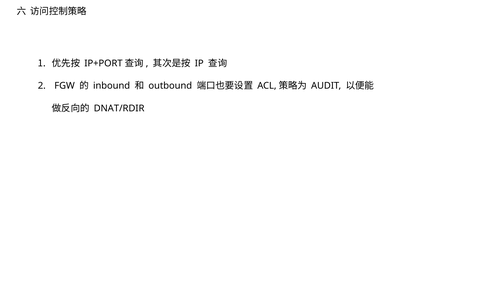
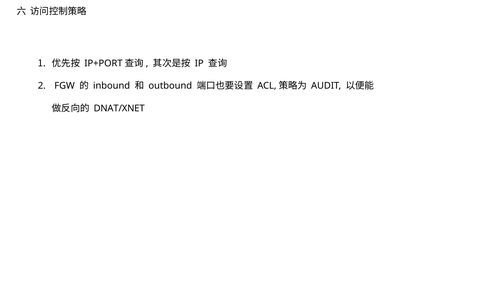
DNAT/RDIR: DNAT/RDIR -> DNAT/XNET (119, 108)
